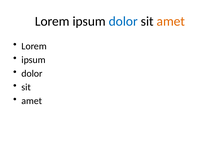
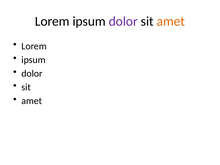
dolor colour: blue -> purple (123, 21)
